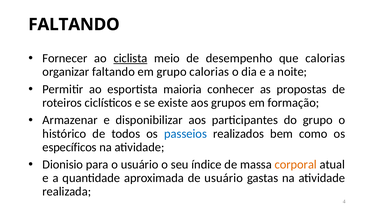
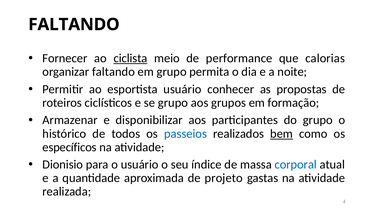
desempenho: desempenho -> performance (239, 58)
grupo calorias: calorias -> permita (209, 72)
esportista maioria: maioria -> usuário (182, 89)
se existe: existe -> grupo (173, 102)
bem underline: none -> present (282, 133)
corporal colour: orange -> blue (296, 164)
de usuário: usuário -> projeto (224, 178)
